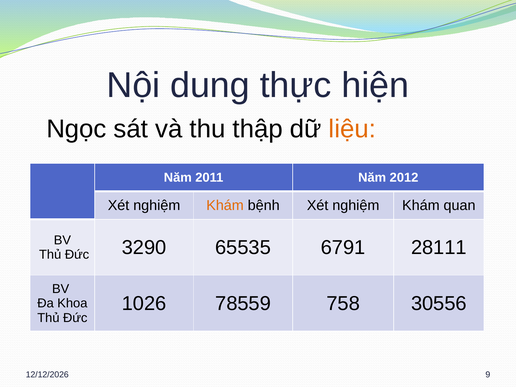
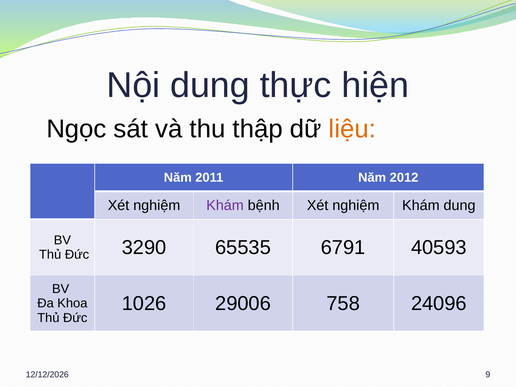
Khám colour: orange -> purple (225, 206)
Khám quan: quan -> dung (460, 206)
28111: 28111 -> 40593 (439, 248)
78559: 78559 -> 29006 (243, 303)
30556: 30556 -> 24096 (439, 303)
